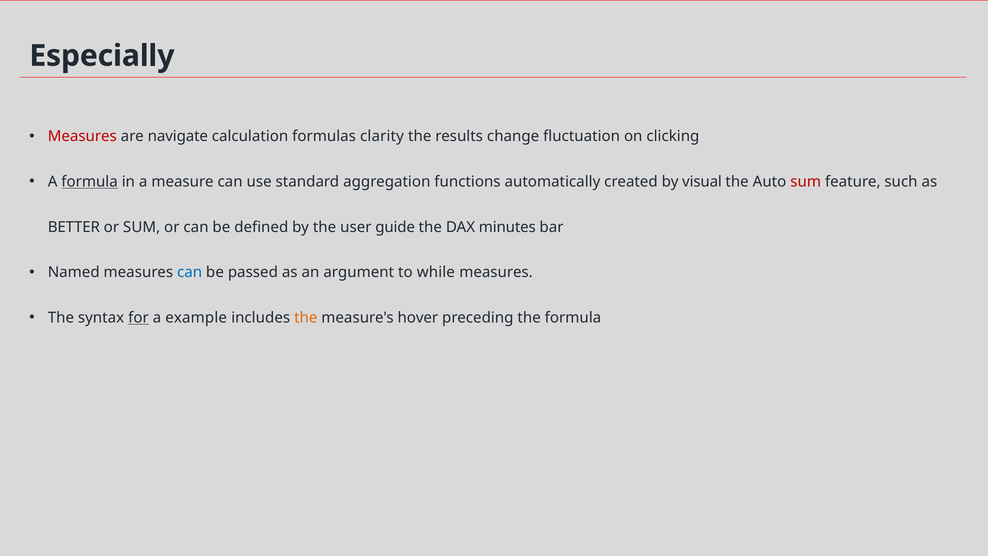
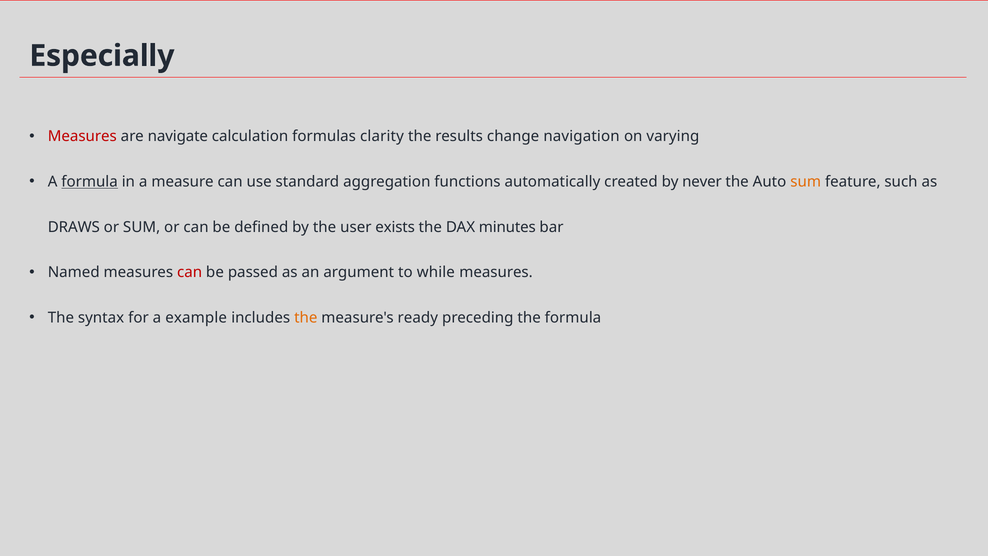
fluctuation: fluctuation -> navigation (582, 136)
clicking: clicking -> varying (673, 136)
visual: visual -> never (702, 182)
sum colour: red -> orange (806, 182)
BETTER: BETTER -> DRAWS (74, 227)
guide: guide -> exists (395, 227)
can colour: blue -> red (190, 272)
for underline: present -> none (138, 318)
hover: hover -> ready (418, 318)
